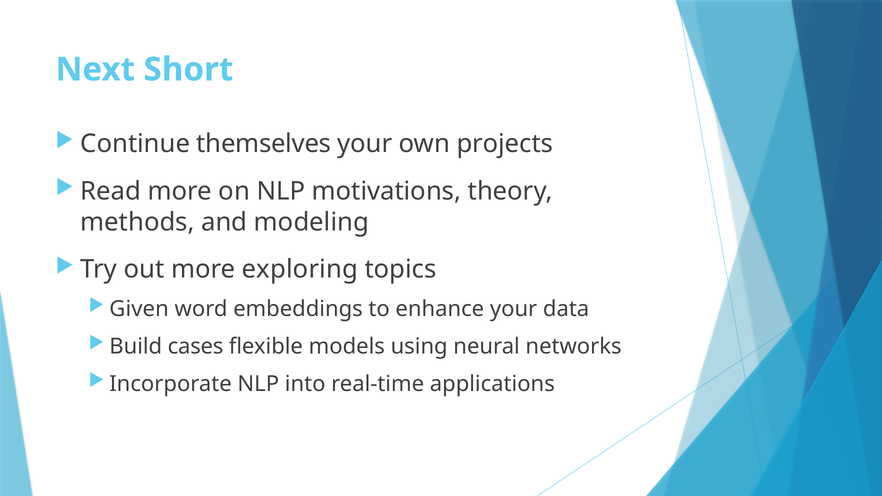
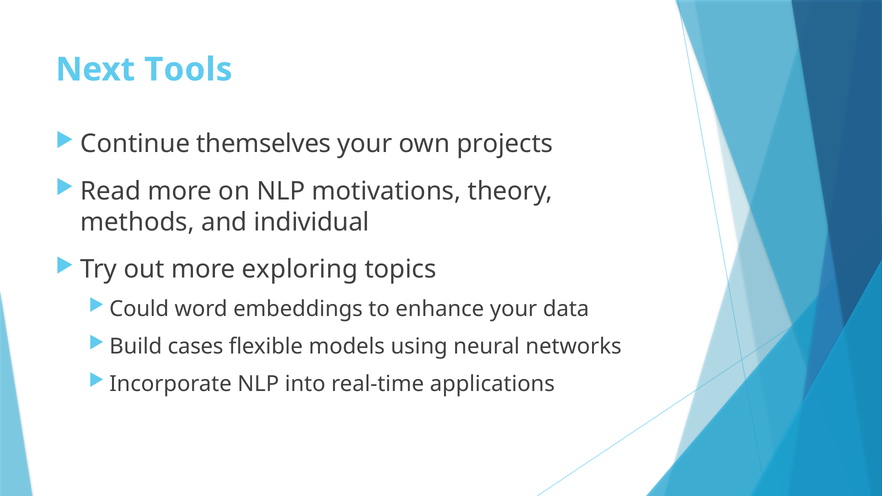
Short: Short -> Tools (188, 70)
modeling: modeling -> individual (312, 222)
Given: Given -> Could (139, 309)
